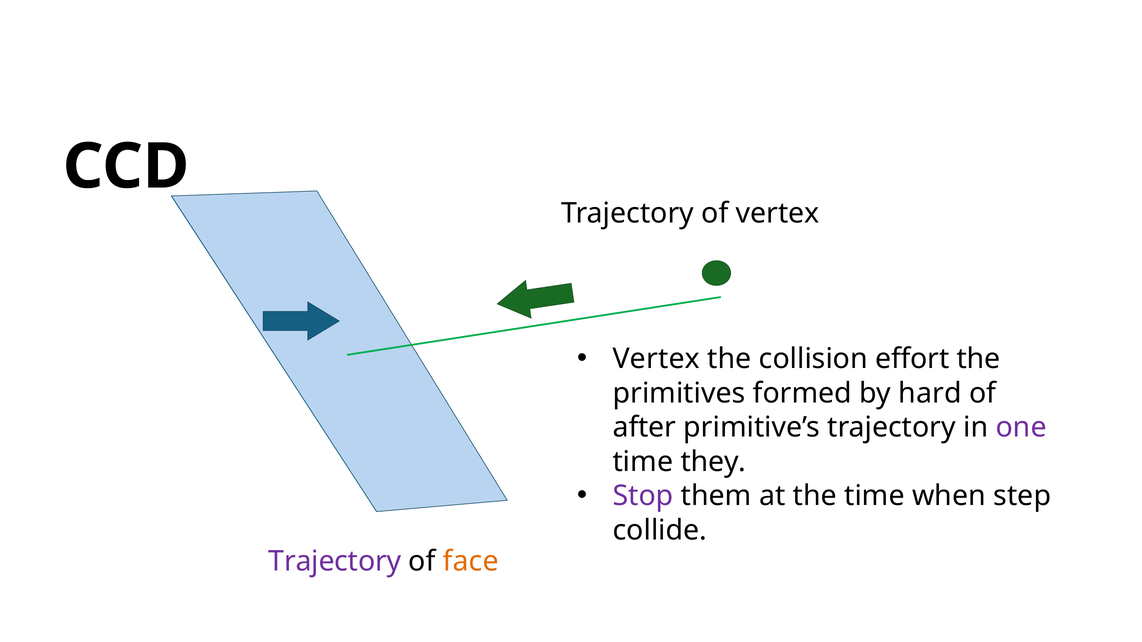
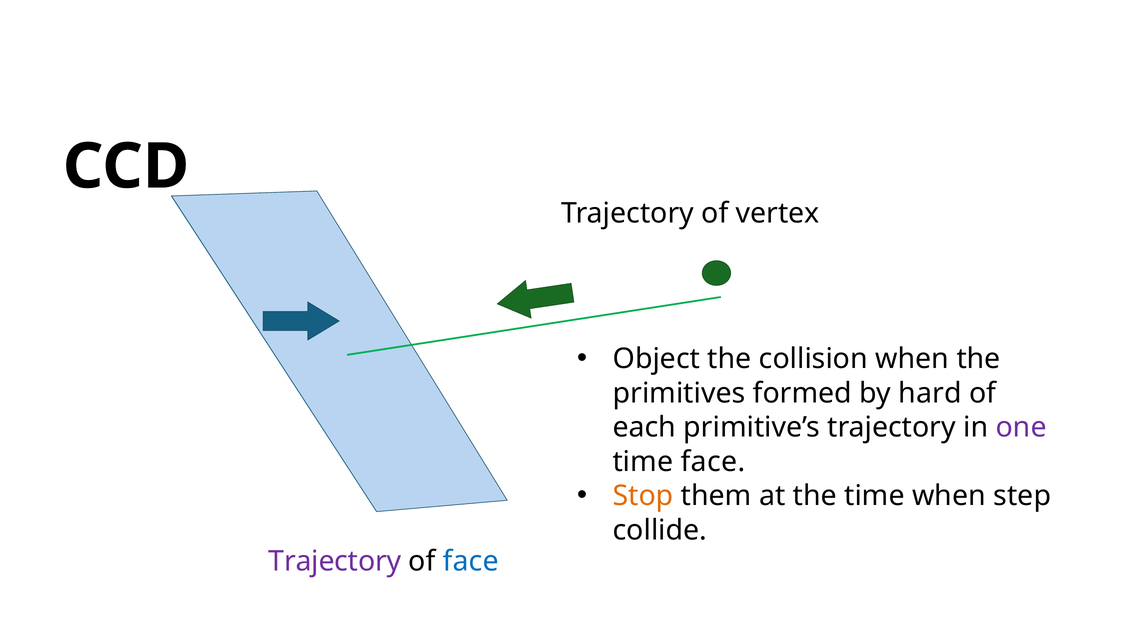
Vertex: Vertex -> Object (656, 359)
collision effort: effort -> when (912, 359)
after: after -> each (644, 428)
time they: they -> face (713, 462)
Stop colour: purple -> orange (643, 496)
face colour: orange -> blue (471, 562)
